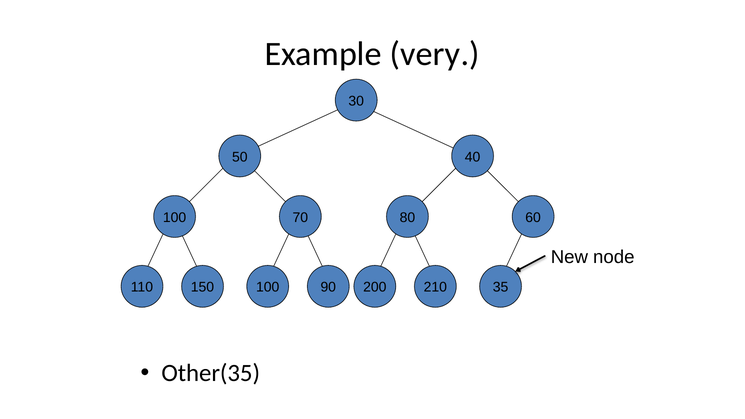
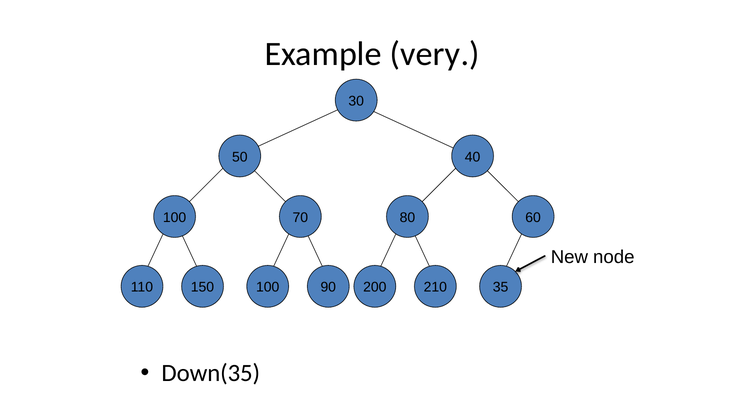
Other(35: Other(35 -> Down(35 (211, 373)
